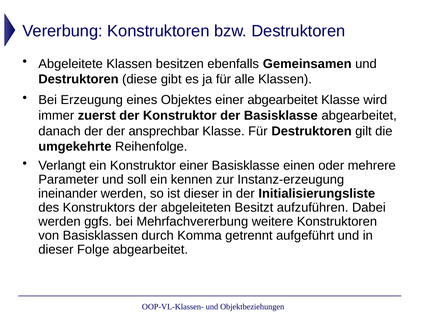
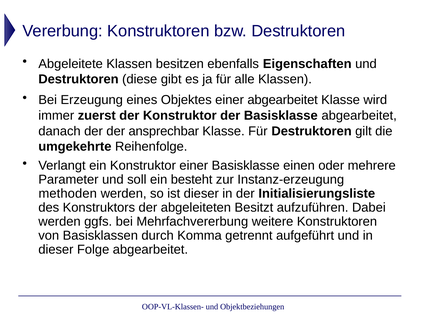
Gemeinsamen: Gemeinsamen -> Eigenschaften (307, 64)
kennen: kennen -> besteht (192, 179)
ineinander: ineinander -> methoden (68, 193)
